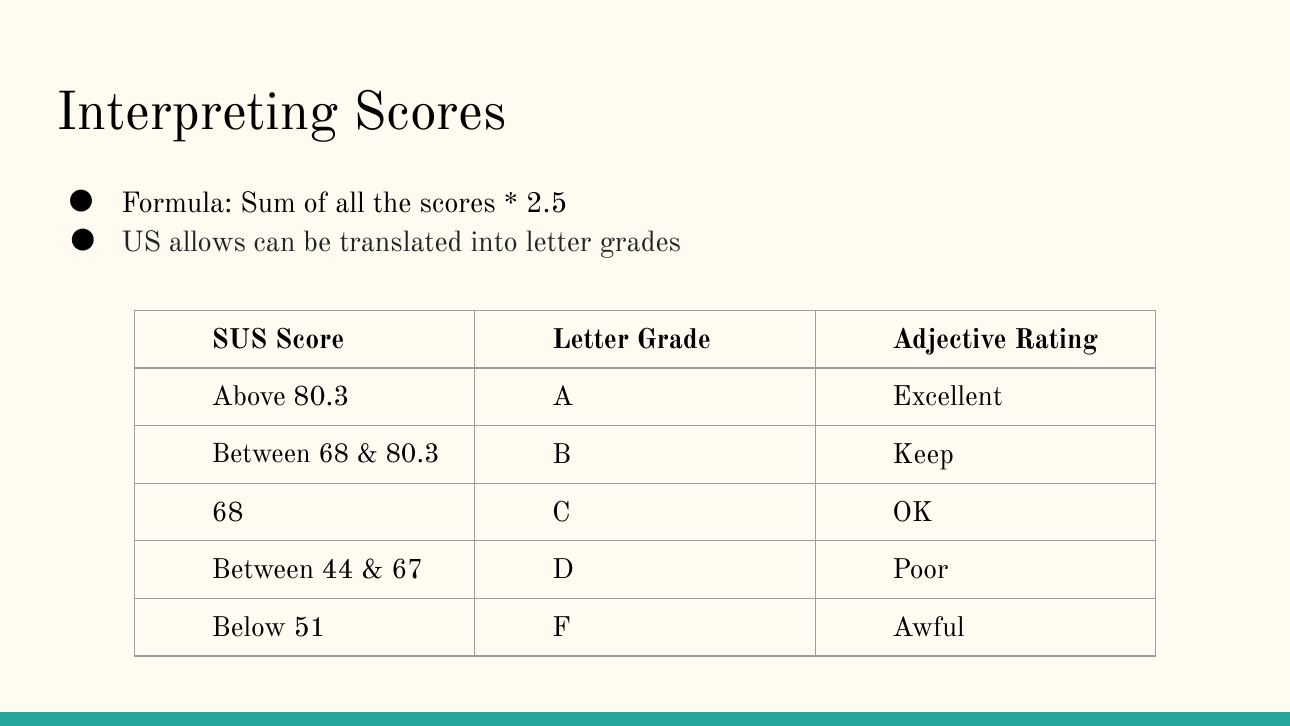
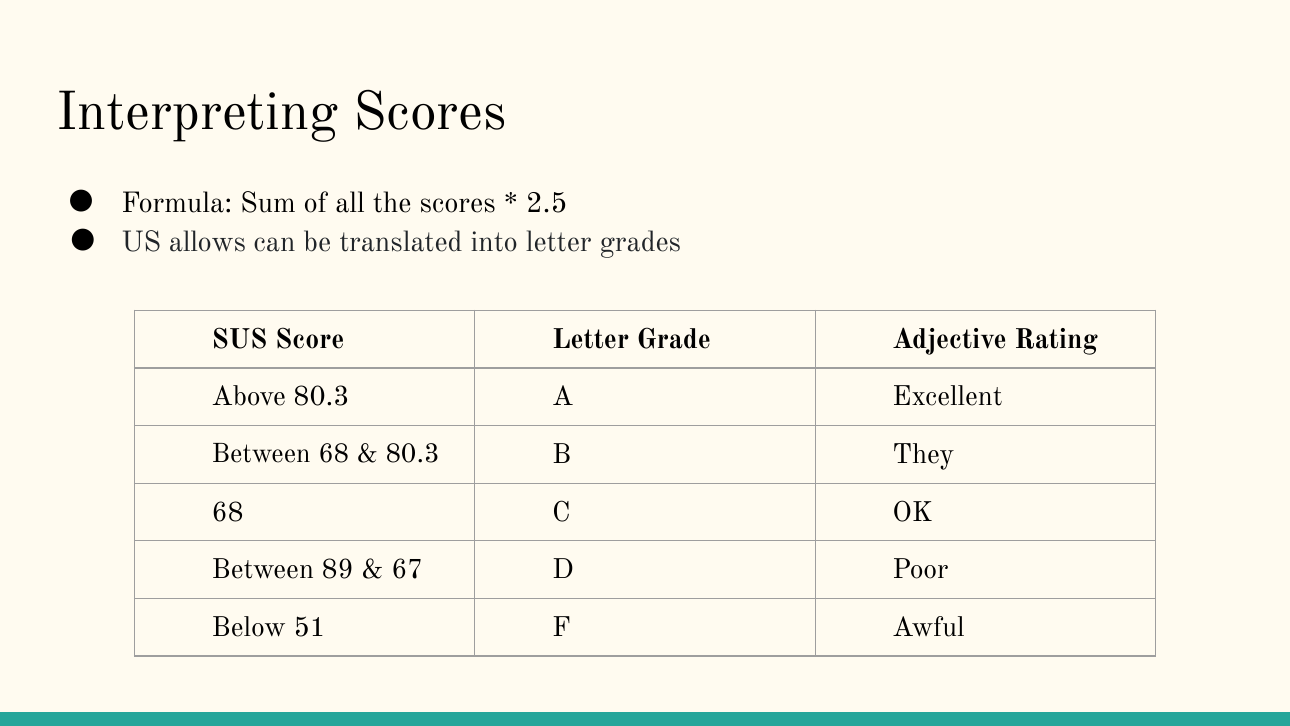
Keep: Keep -> They (923, 454)
44: 44 -> 89 (338, 569)
